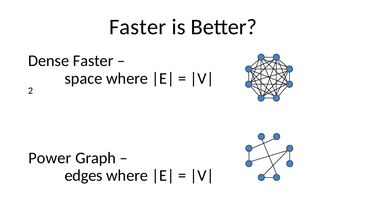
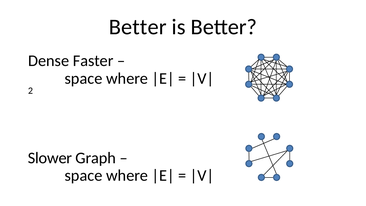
Faster: Faster -> Better (138, 27)
Power: Power -> Slower (50, 158)
edges: edges -> space (83, 175)
